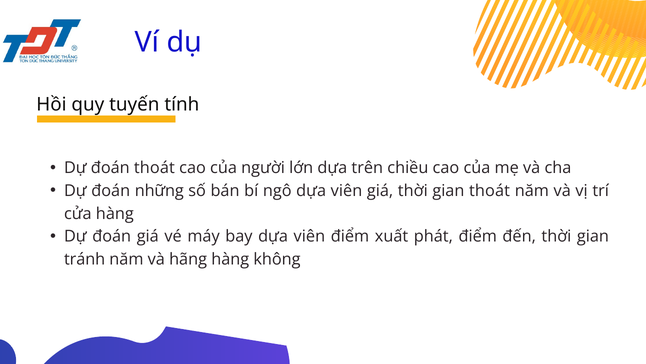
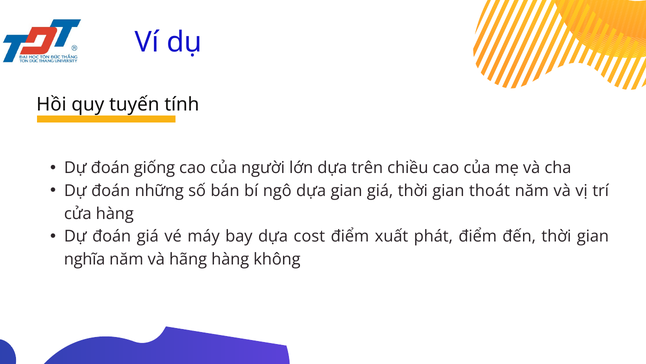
đoán thoát: thoát -> giống (155, 168)
ngô dựa viên: viên -> gian (347, 191)
bay dựa viên: viên -> cost (309, 236)
tránh: tránh -> nghĩa (85, 259)
